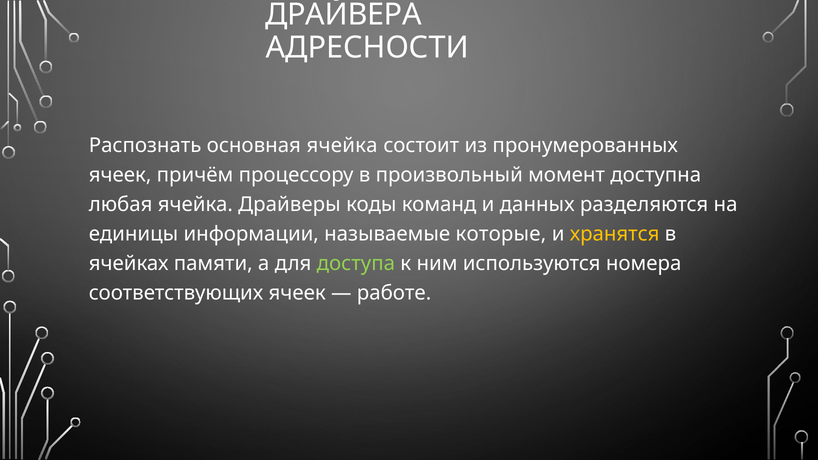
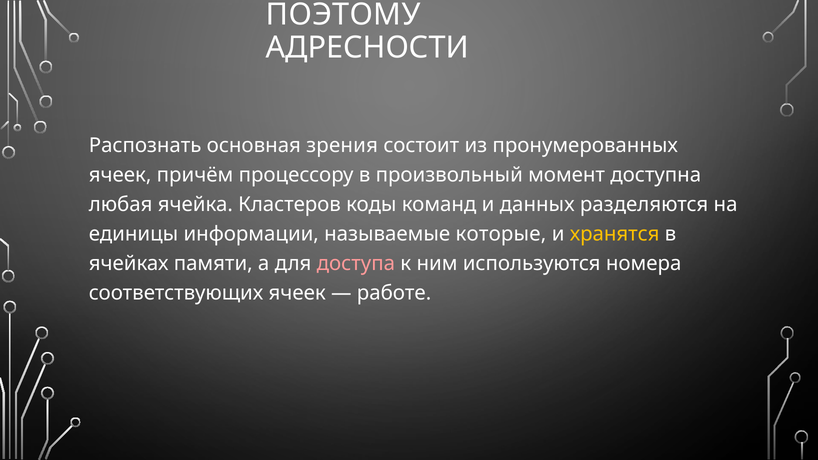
ДРАЙВЕРА: ДРАЙВЕРА -> ПОЭТОМУ (343, 15)
основная ячейка: ячейка -> зрения (342, 146)
Драйверы: Драйверы -> Кластеров (290, 205)
доступа colour: light green -> pink (356, 264)
